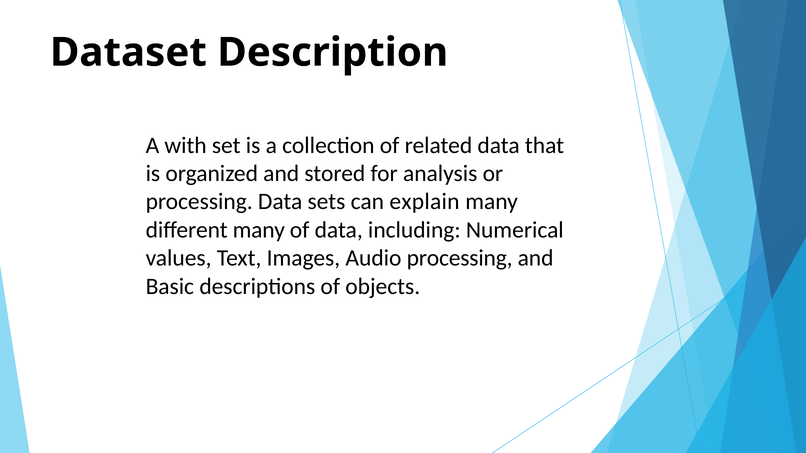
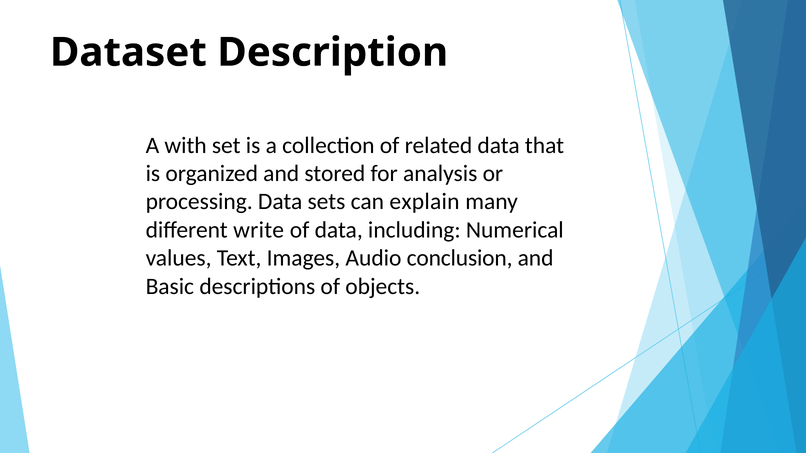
different many: many -> write (259, 230)
Audio processing: processing -> conclusion (460, 258)
